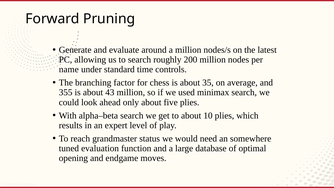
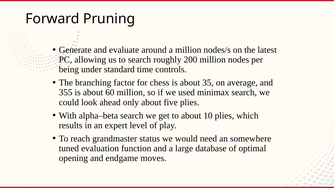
name: name -> being (69, 69)
43: 43 -> 60 (110, 92)
